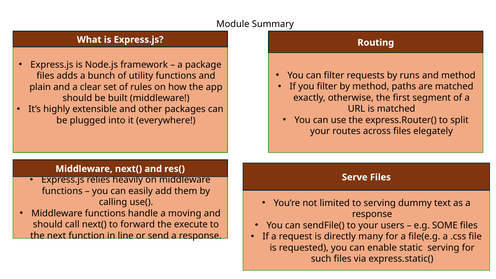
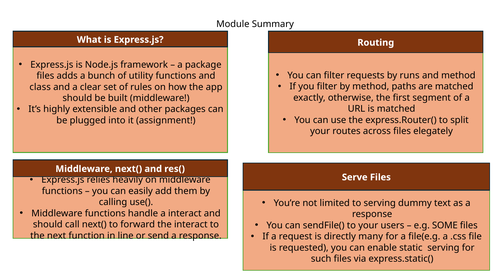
plain: plain -> class (40, 87)
everywhere: everywhere -> assignment (166, 120)
a moving: moving -> interact (185, 213)
the execute: execute -> interact (191, 225)
